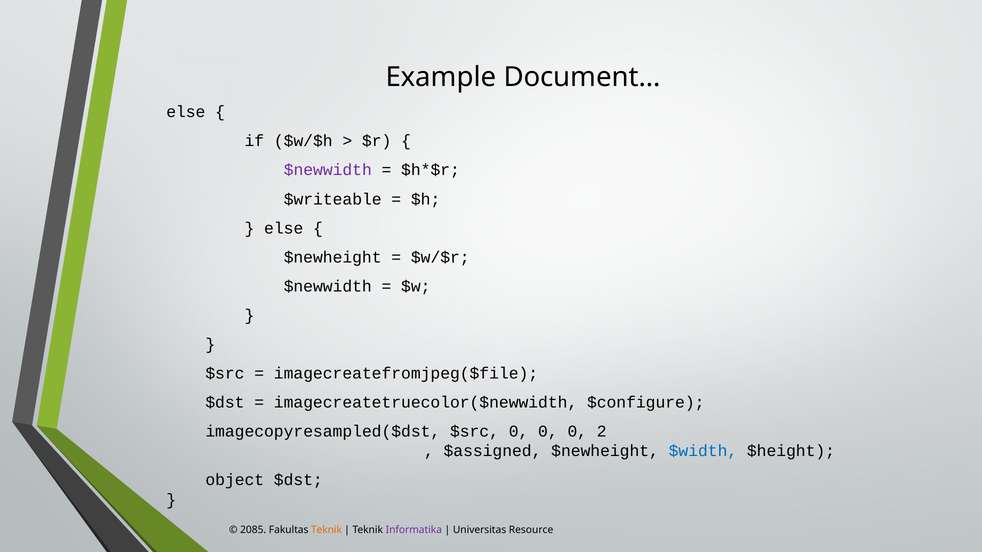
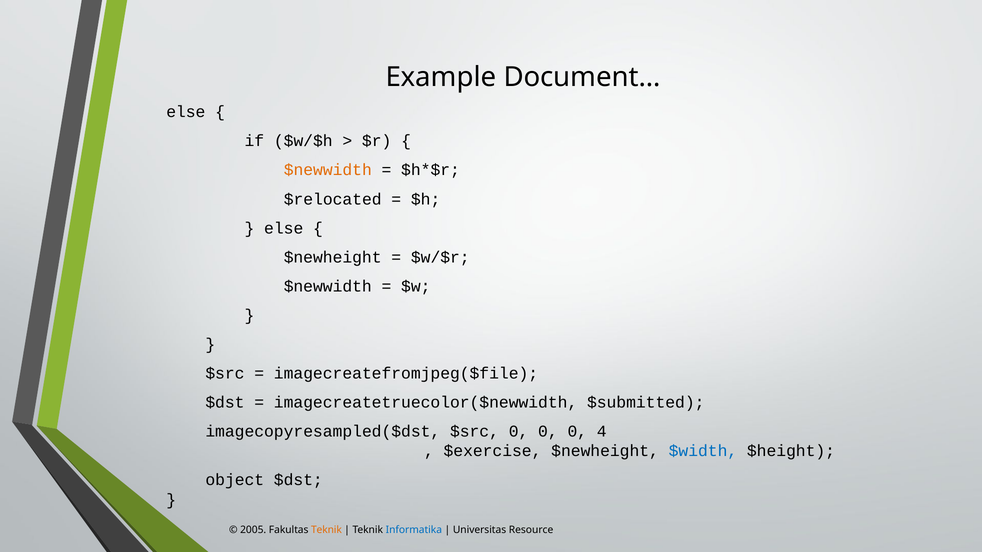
$newwidth colour: purple -> orange (328, 170)
$writeable: $writeable -> $relocated (333, 199)
$configure: $configure -> $submitted (646, 403)
2: 2 -> 4 (602, 432)
$assigned: $assigned -> $exercise (493, 451)
2085: 2085 -> 2005 (253, 530)
Informatika colour: purple -> blue (414, 530)
